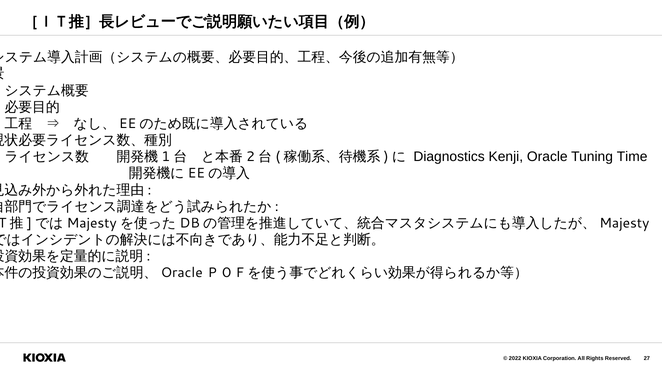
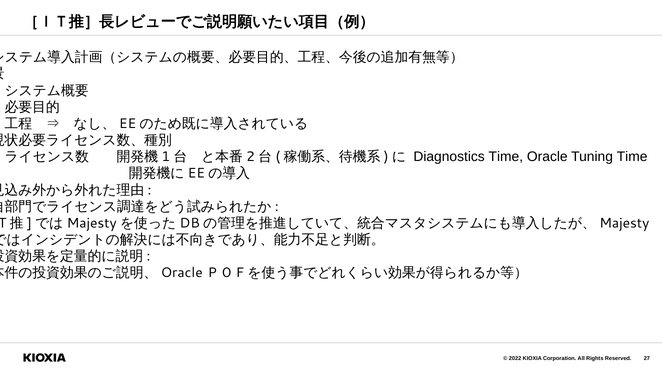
Diagnostics Kenji: Kenji -> Time (506, 157)
